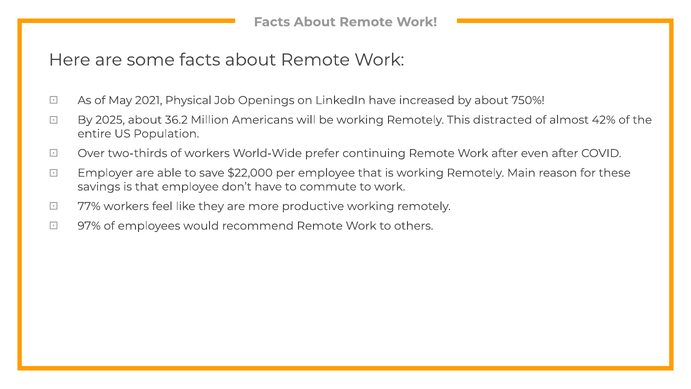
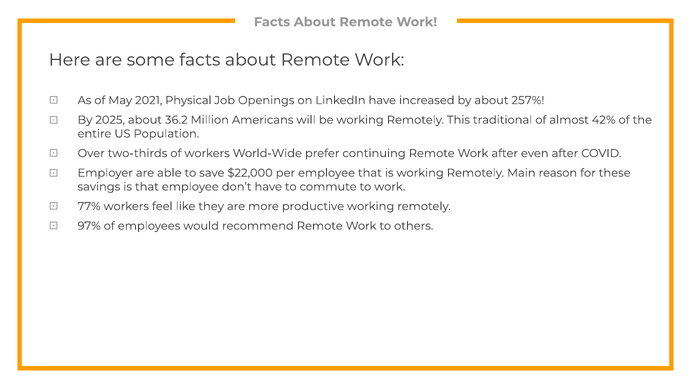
750%: 750% -> 257% (528, 100)
distracted: distracted -> traditional (503, 120)
